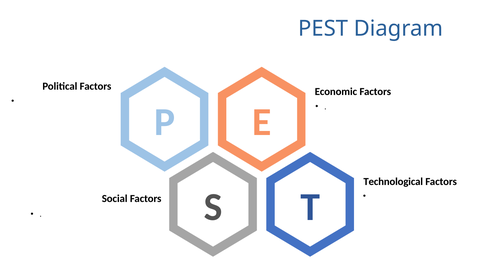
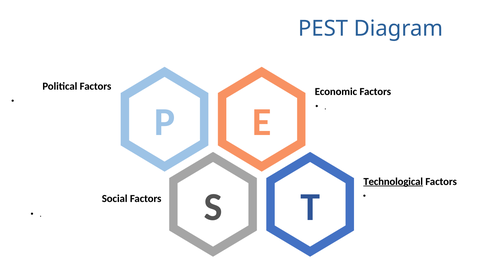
Technological underline: none -> present (393, 181)
